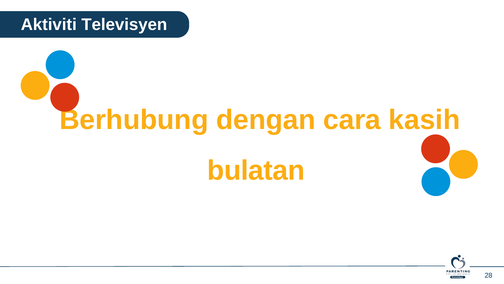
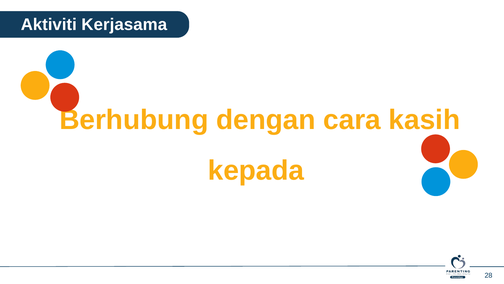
Televisyen: Televisyen -> Kerjasama (124, 25)
bulatan: bulatan -> kepada (256, 170)
